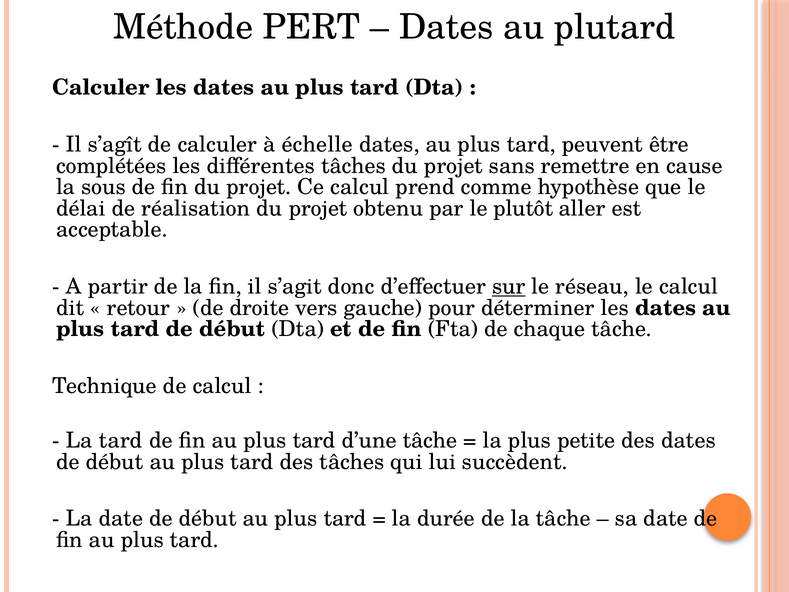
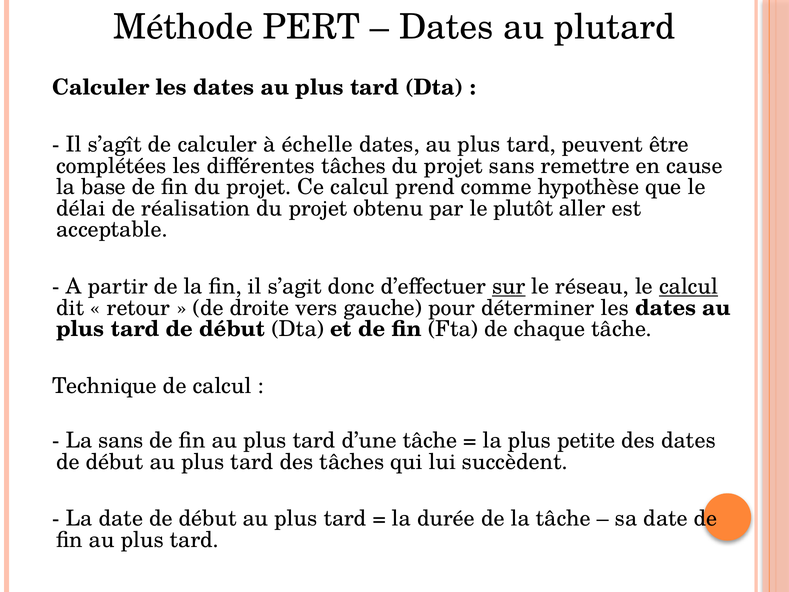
sous: sous -> base (104, 187)
calcul underline: none -> present (689, 286)
La tard: tard -> sans (121, 440)
